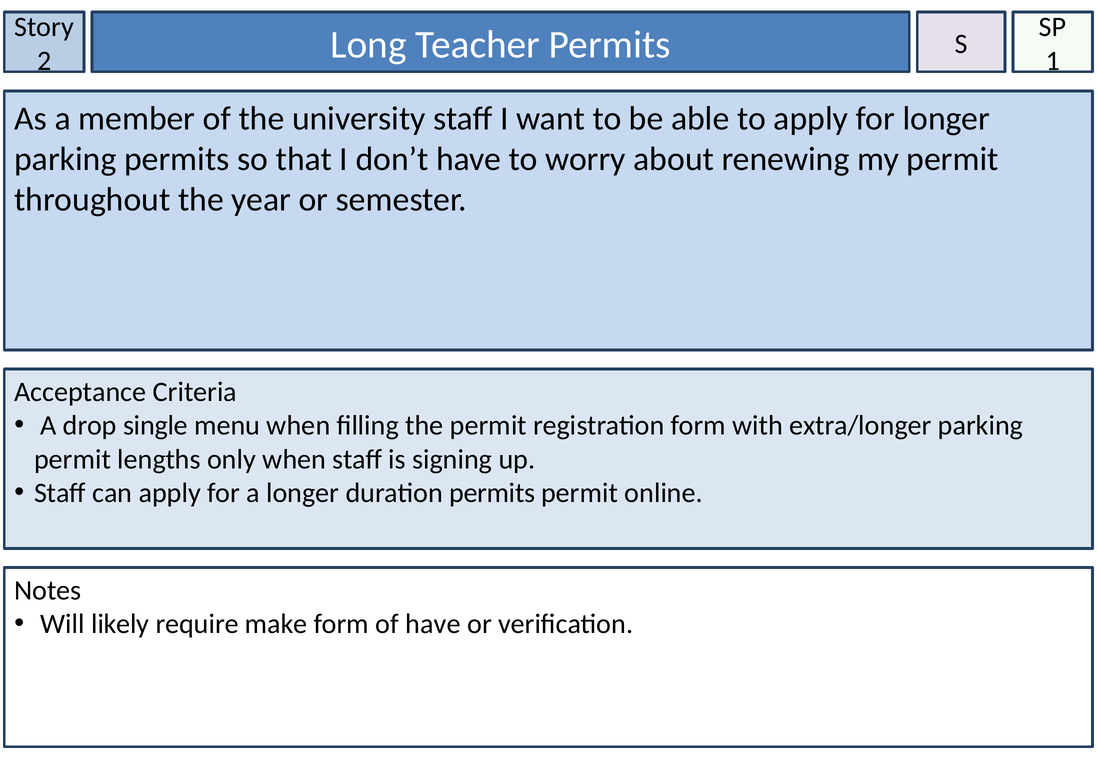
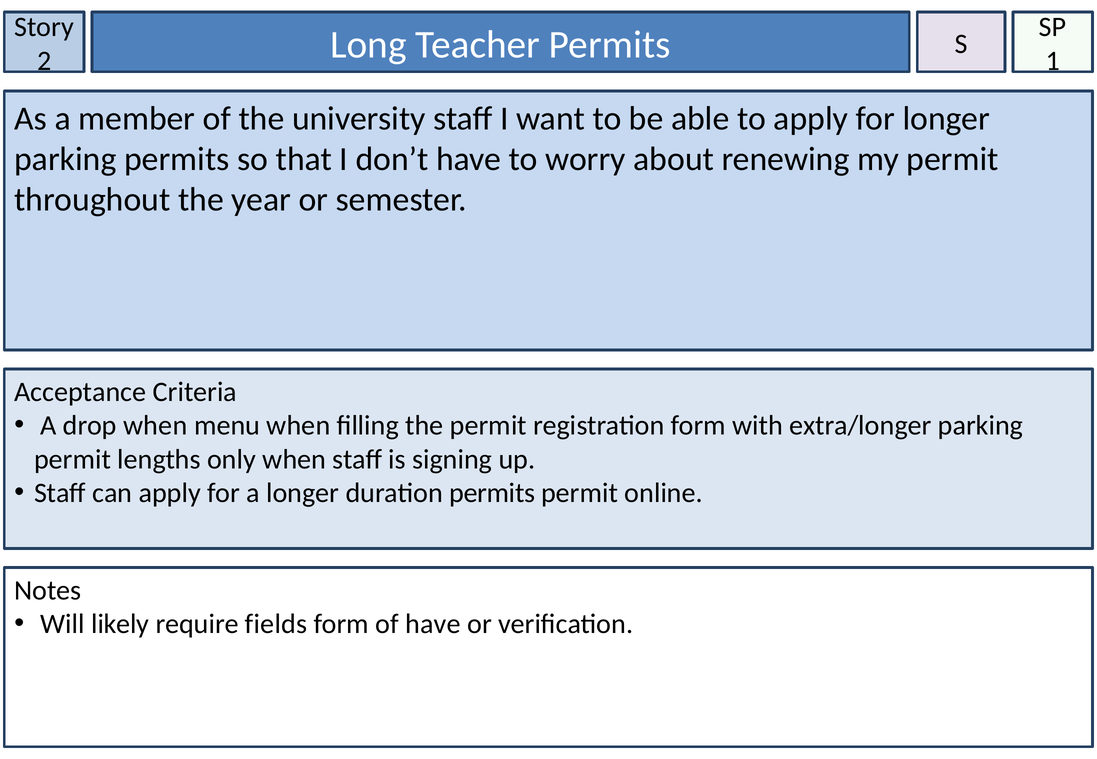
drop single: single -> when (155, 426)
make: make -> fields (276, 625)
